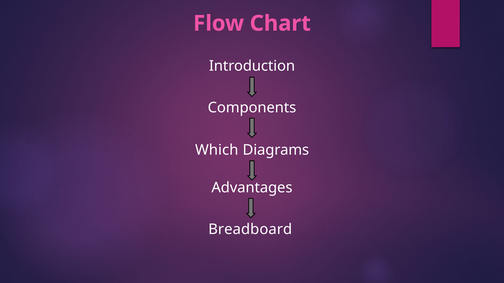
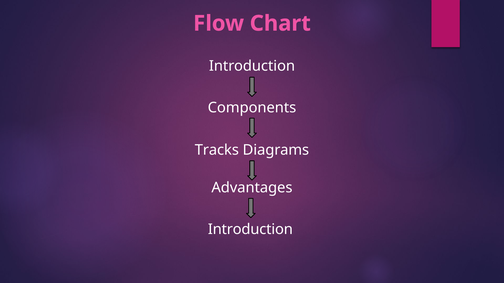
Which: Which -> Tracks (217, 150)
Breadboard: Breadboard -> Introduction (250, 230)
